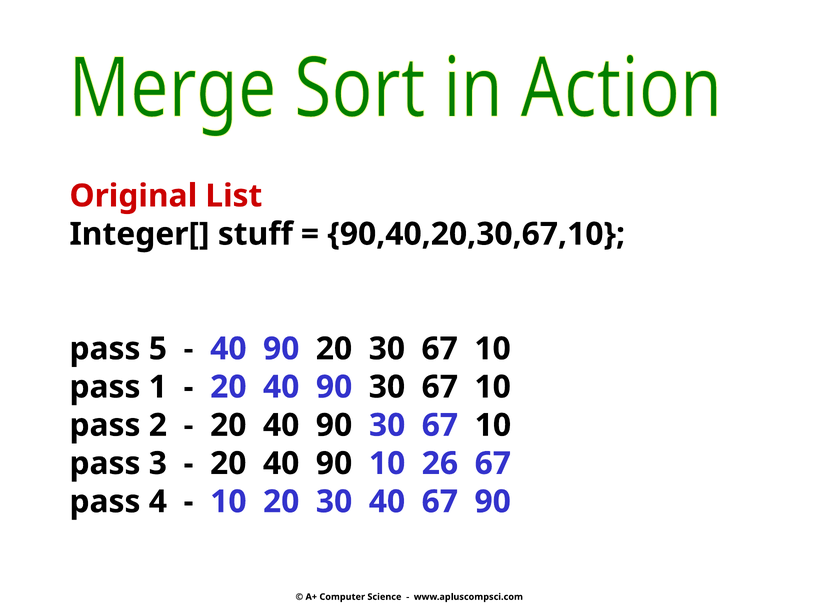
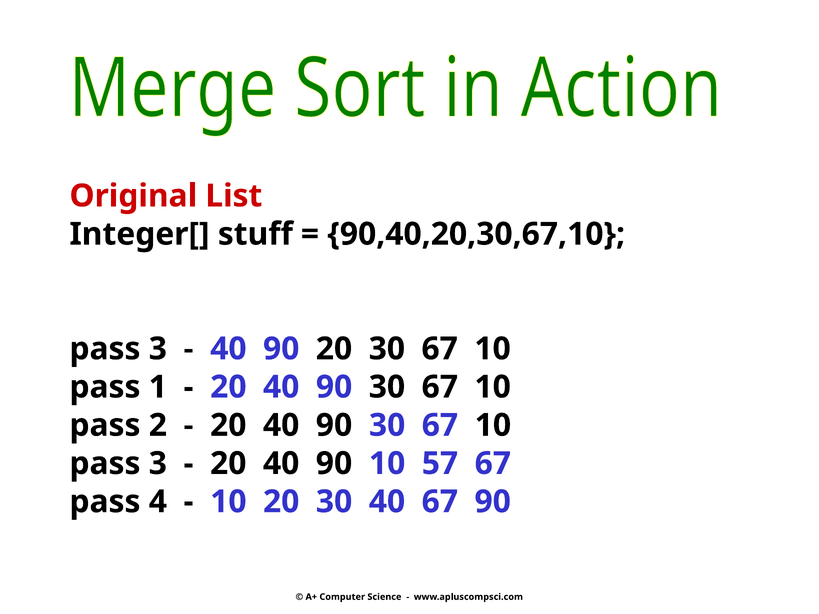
5: 5 -> 3 (158, 349)
26: 26 -> 57 (440, 464)
